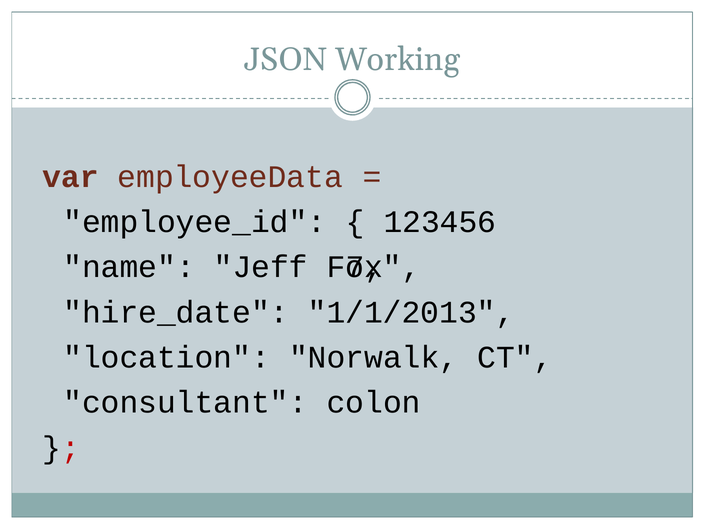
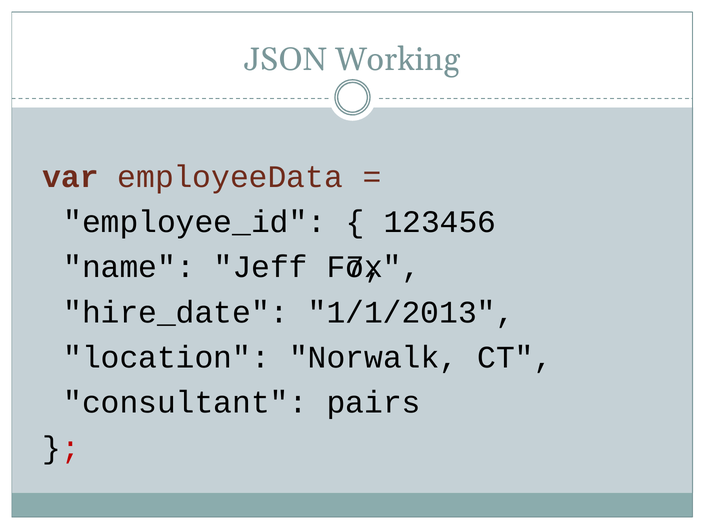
colon: colon -> pairs (374, 402)
